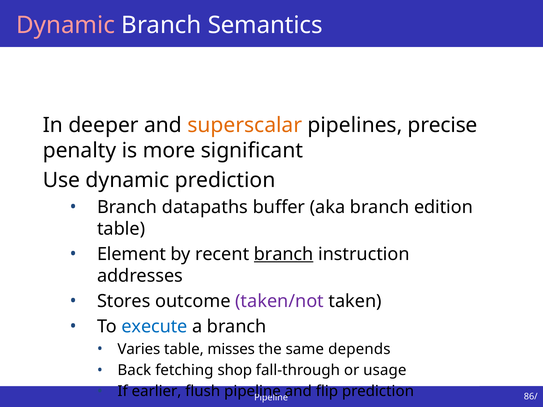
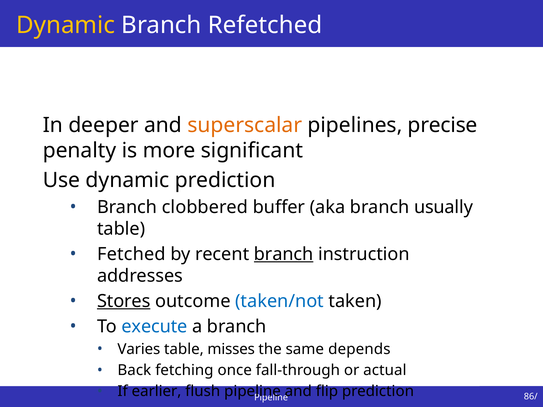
Dynamic colour: pink -> yellow (66, 25)
Semantics: Semantics -> Refetched (265, 25)
datapaths: datapaths -> clobbered (205, 207)
edition: edition -> usually (443, 207)
Element: Element -> Fetched (131, 254)
Stores underline: none -> present (124, 301)
taken/not colour: purple -> blue (280, 301)
shop: shop -> once (235, 370)
usage: usage -> actual (385, 370)
